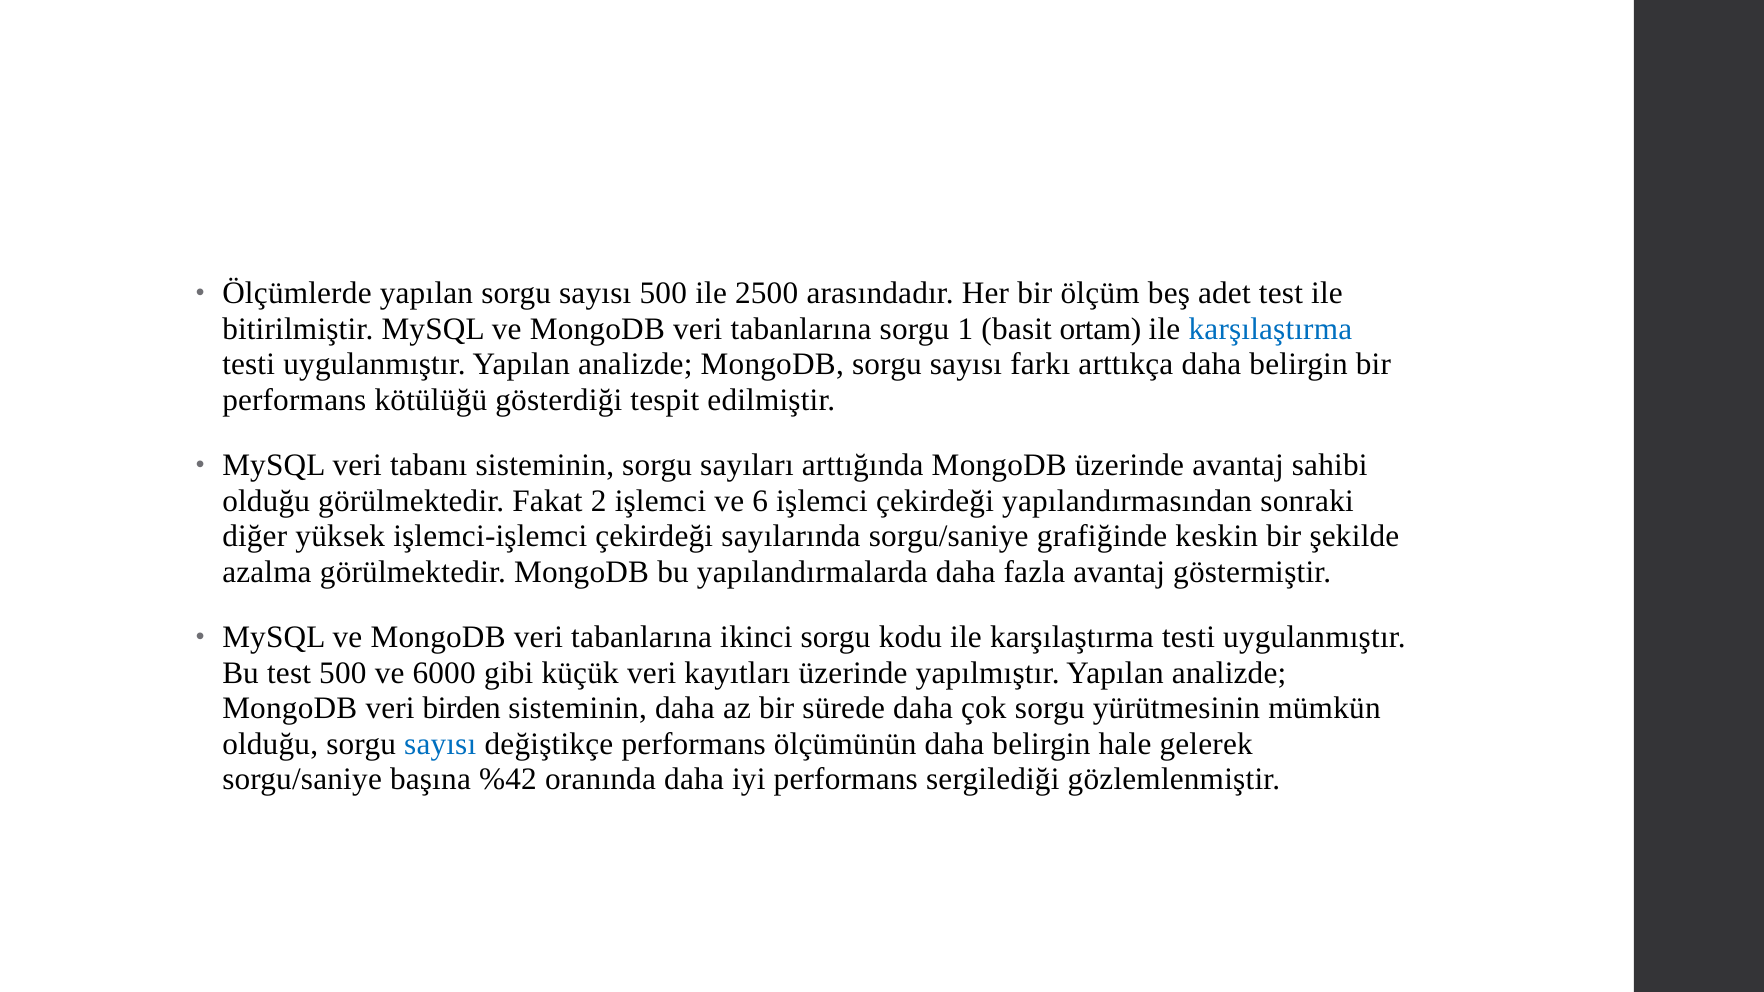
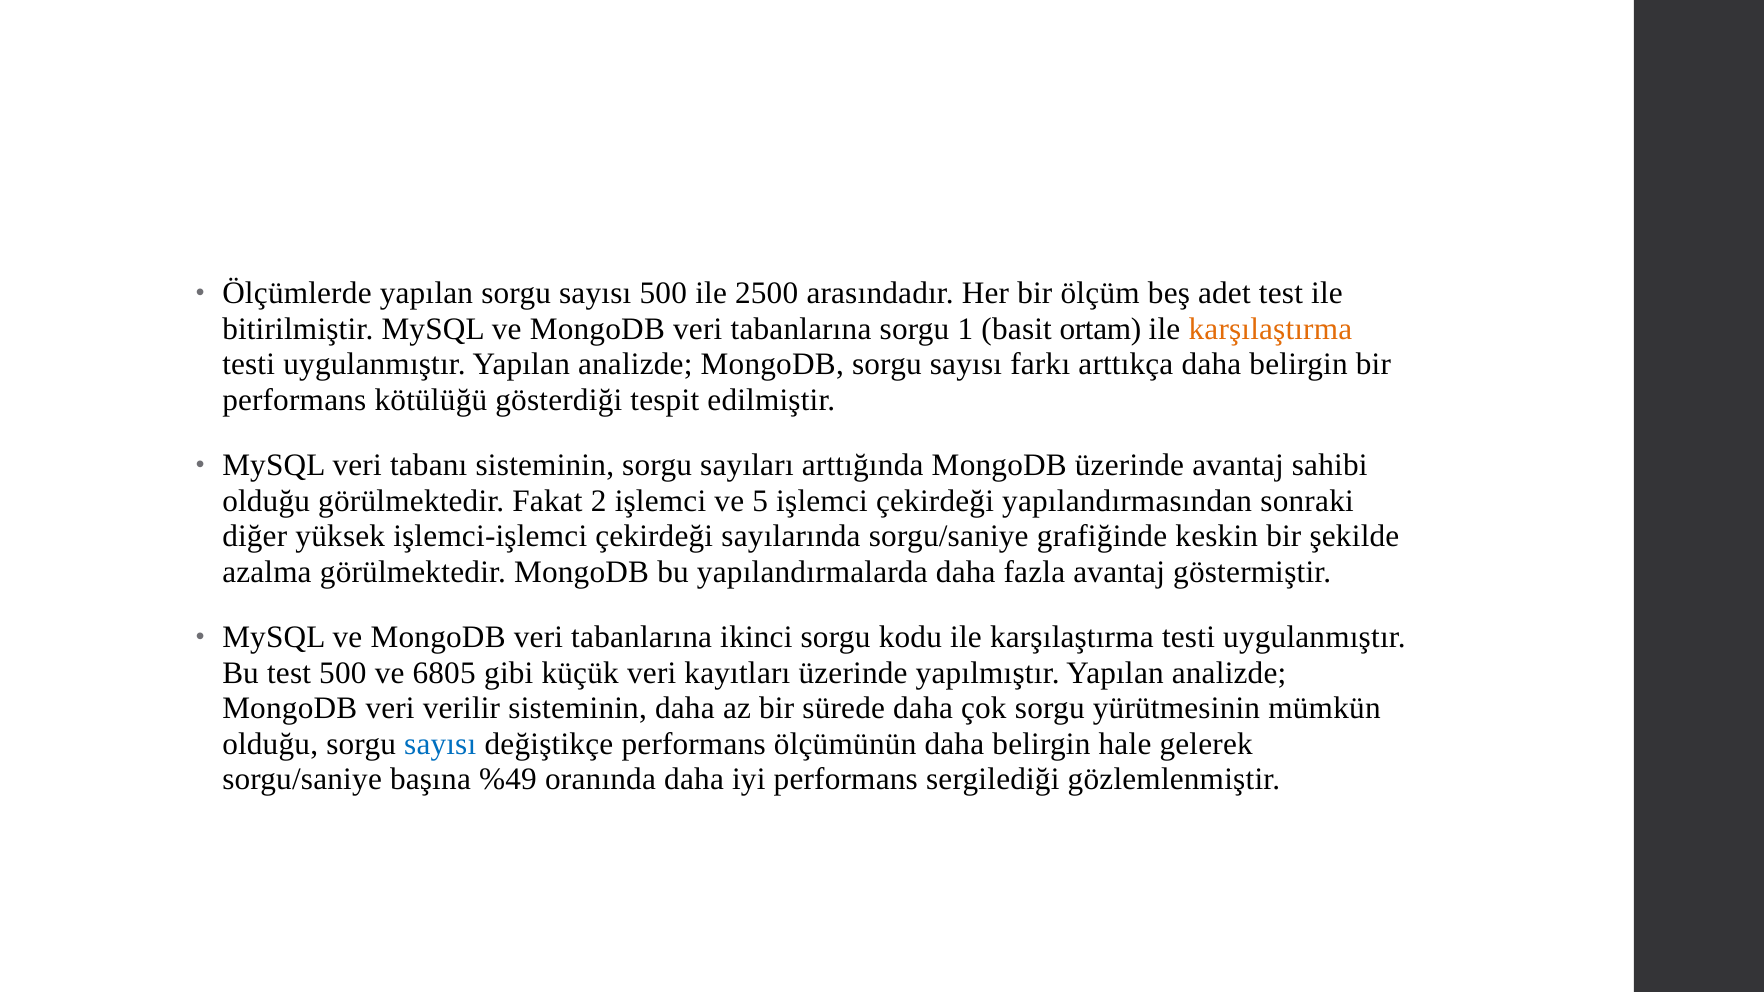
karşılaştırma colour: blue -> orange (1270, 329)
6: 6 -> 5 (760, 501)
6000: 6000 -> 6805 (444, 673)
birden: birden -> verilir (461, 709)
%42: %42 -> %49 (508, 780)
